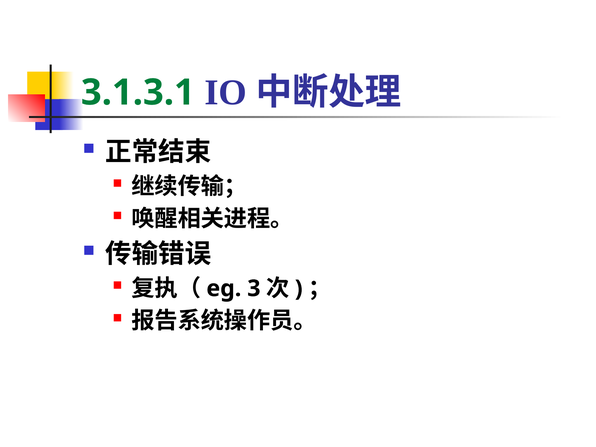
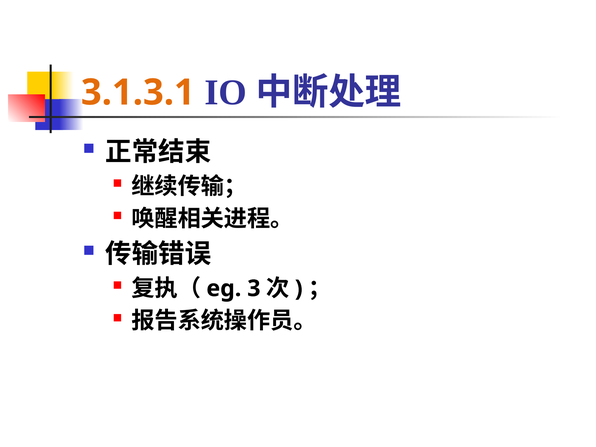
3.1.3.1 colour: green -> orange (138, 92)
